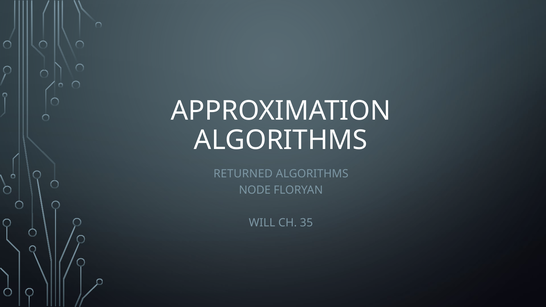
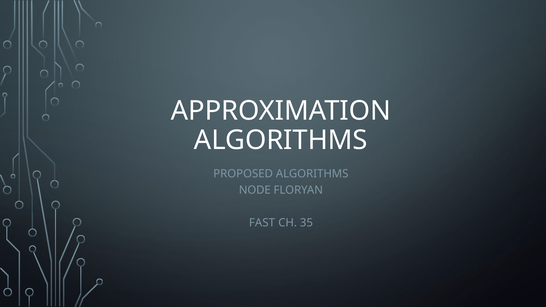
RETURNED: RETURNED -> PROPOSED (243, 174)
WILL: WILL -> FAST (262, 223)
